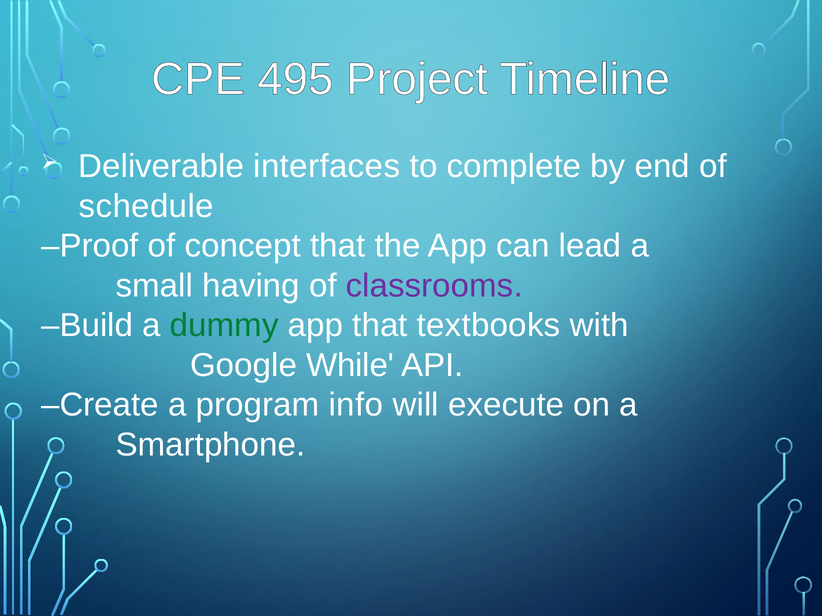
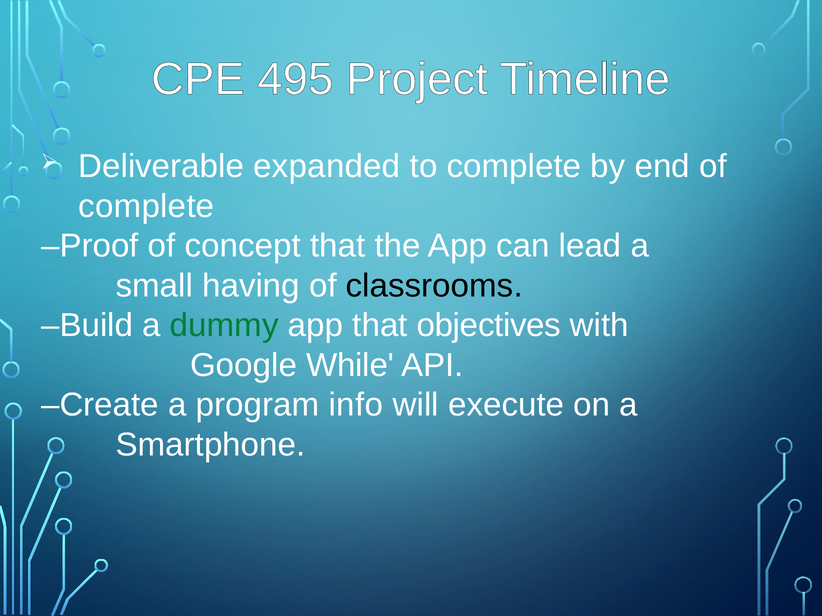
interfaces: interfaces -> expanded (327, 166)
schedule: schedule -> complete (146, 206)
classrooms colour: purple -> black (434, 286)
textbooks: textbooks -> objectives (489, 326)
